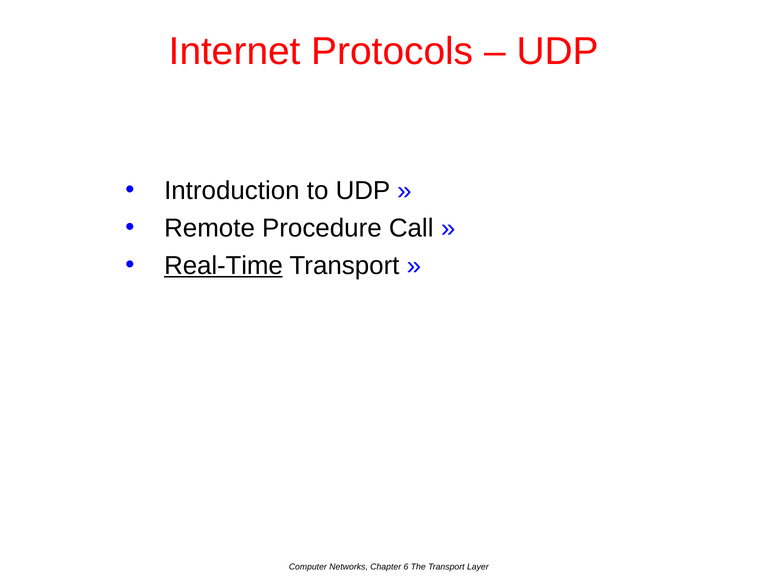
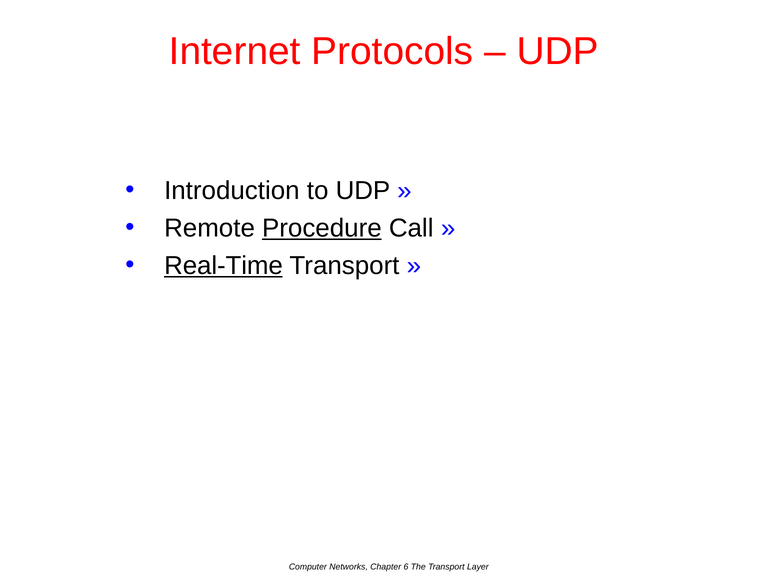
Procedure underline: none -> present (322, 228)
